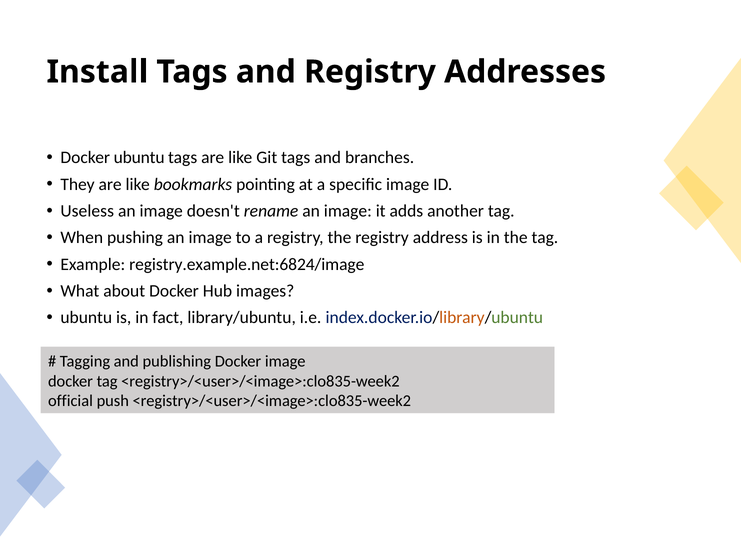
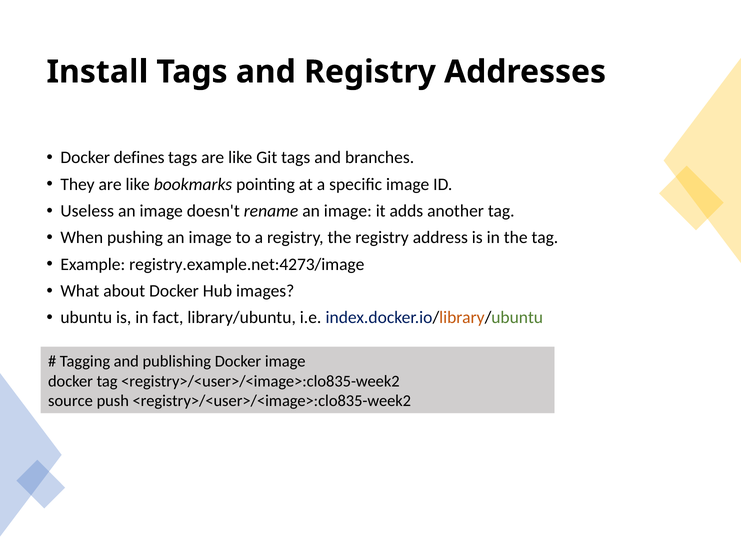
Docker ubuntu: ubuntu -> defines (139, 158)
registry.example.net:6824/image: registry.example.net:6824/image -> registry.example.net:4273/image (247, 264)
official: official -> source (70, 401)
